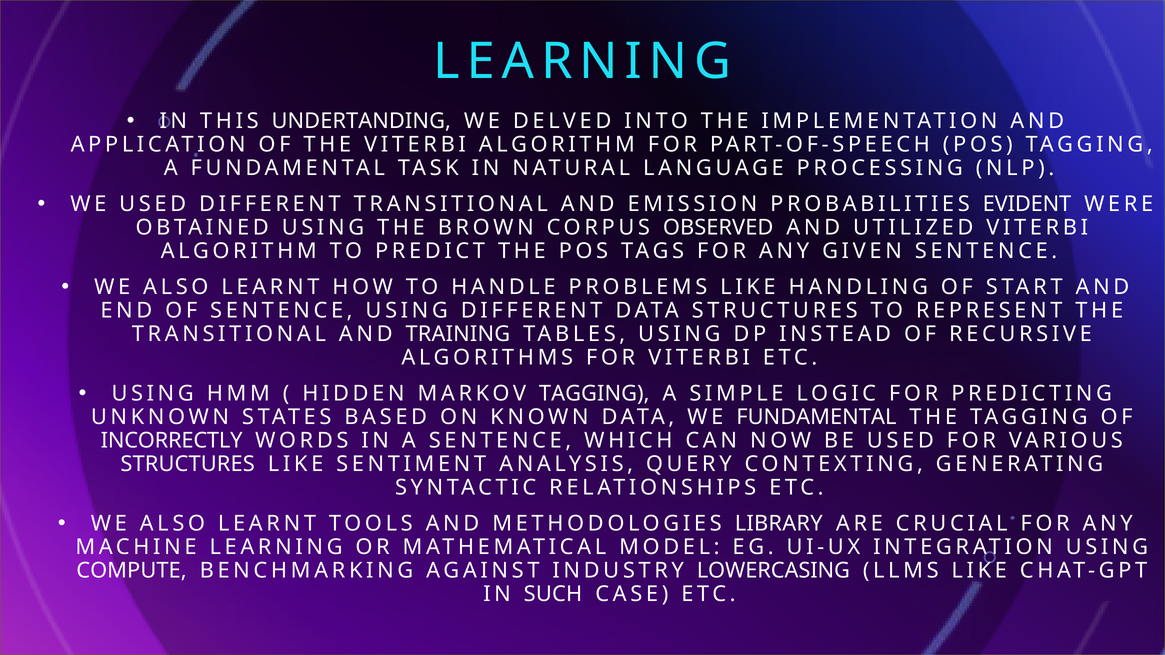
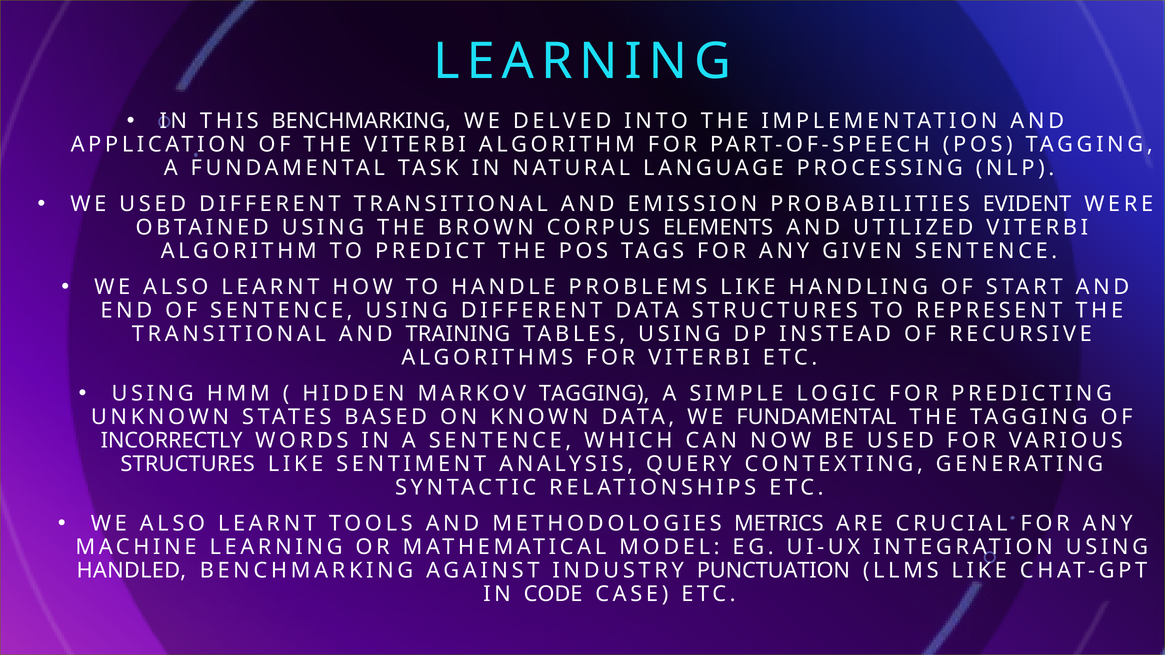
THIS UNDERTANDING: UNDERTANDING -> BENCHMARKING (361, 121)
OBSERVED: OBSERVED -> ELEMENTS (718, 228)
LIBRARY: LIBRARY -> METRICS (779, 524)
COMPUTE: COMPUTE -> HANDLED (131, 571)
LOWERCASING: LOWERCASING -> PUNCTUATION (773, 571)
SUCH: SUCH -> CODE (553, 594)
